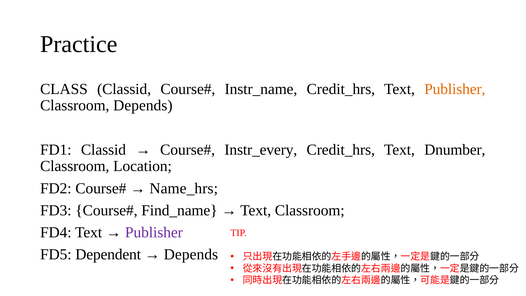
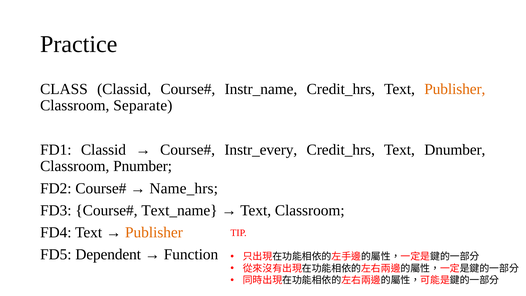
Classroom Depends: Depends -> Separate (143, 106)
Location: Location -> Pnumber (143, 166)
Find_name: Find_name -> Text_name (179, 210)
Publisher colour: purple -> orange (154, 232)
Depends: Depends -> Function (191, 254)
